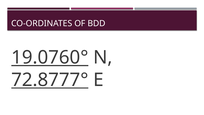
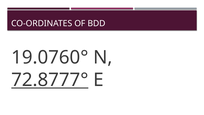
19.0760° underline: present -> none (50, 57)
